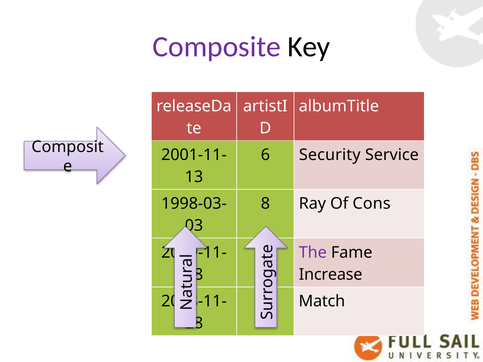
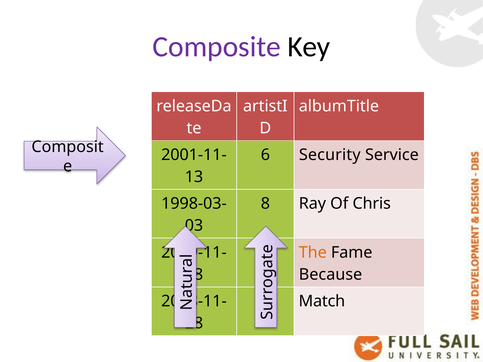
Cons: Cons -> Chris (372, 204)
The colour: purple -> orange (313, 253)
Increase: Increase -> Because (331, 275)
